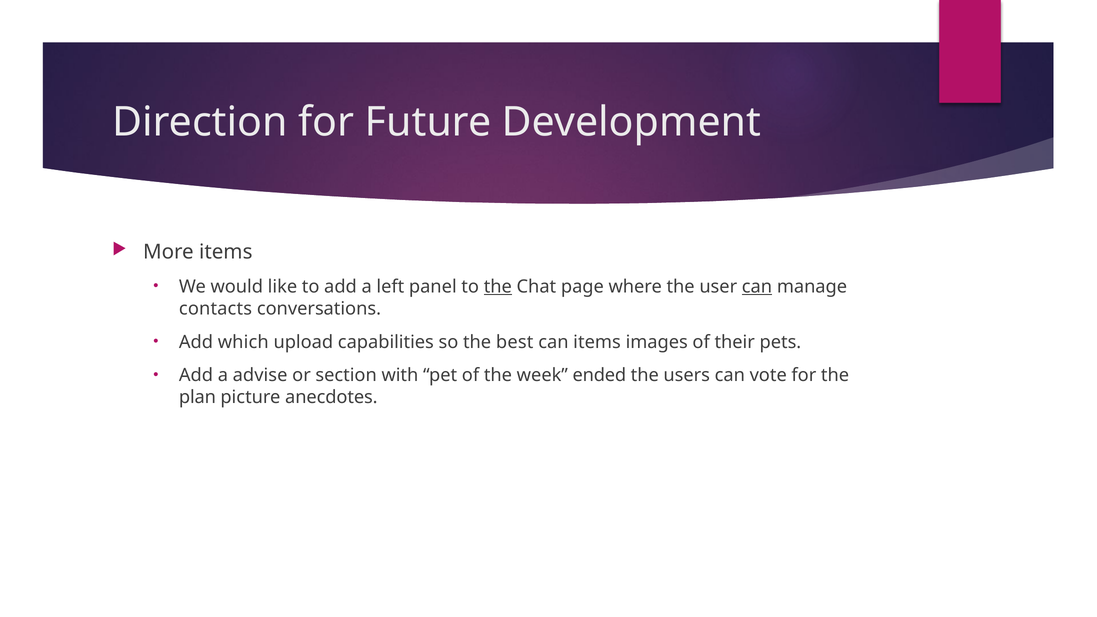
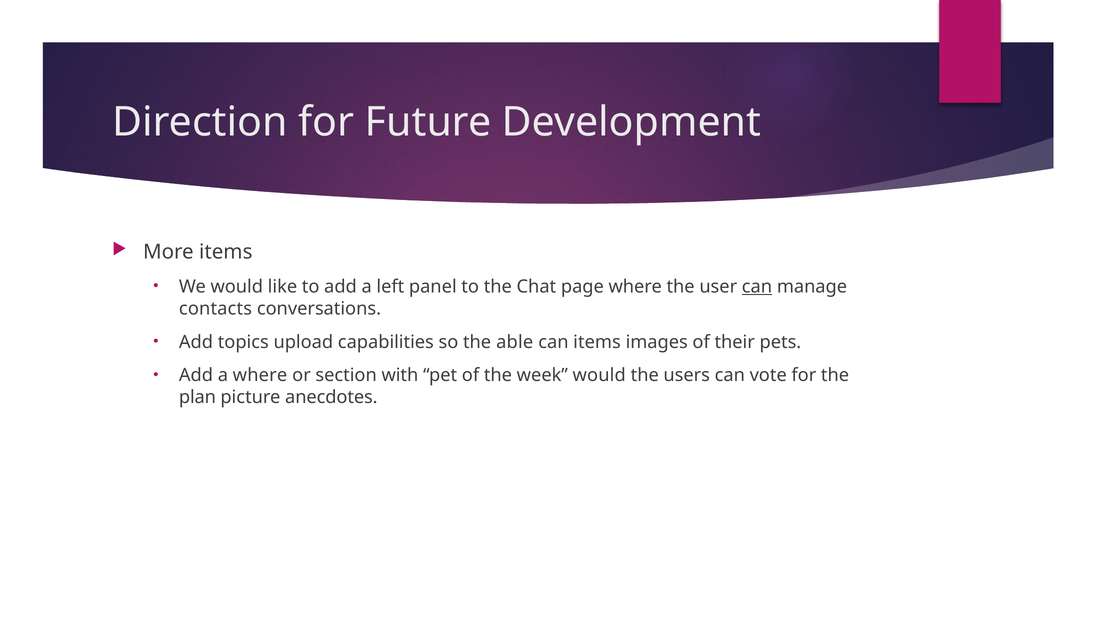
the underline: present -> none (498, 287)
which: which -> topics (243, 342)
best: best -> able (515, 342)
a advise: advise -> where (260, 375)
week ended: ended -> would (599, 375)
